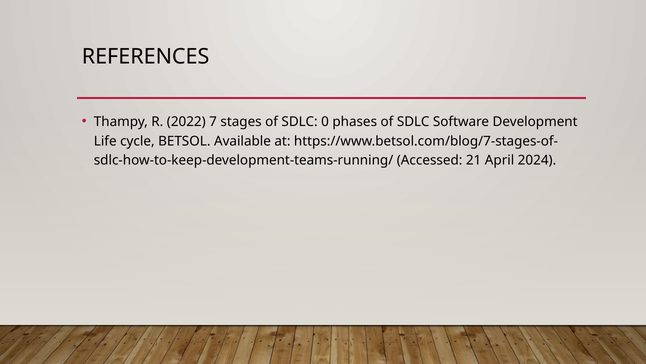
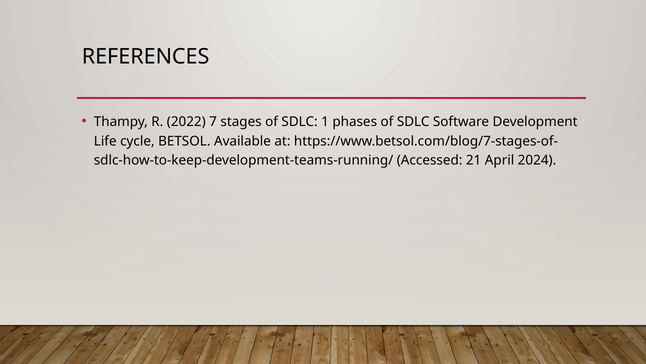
0: 0 -> 1 (325, 121)
